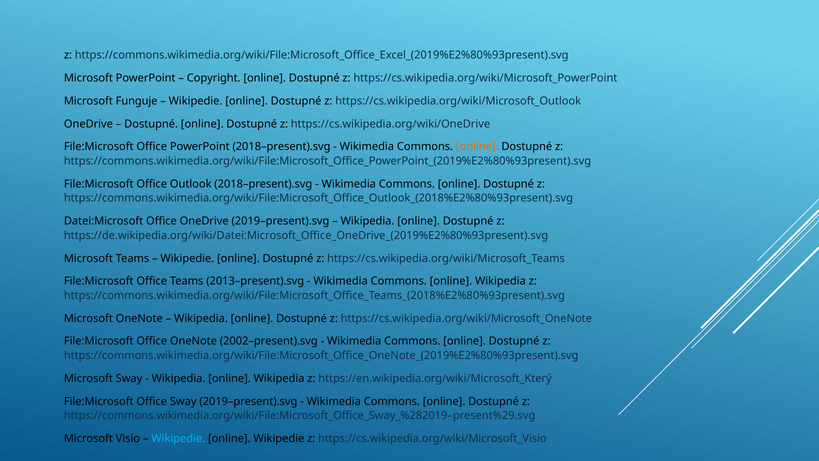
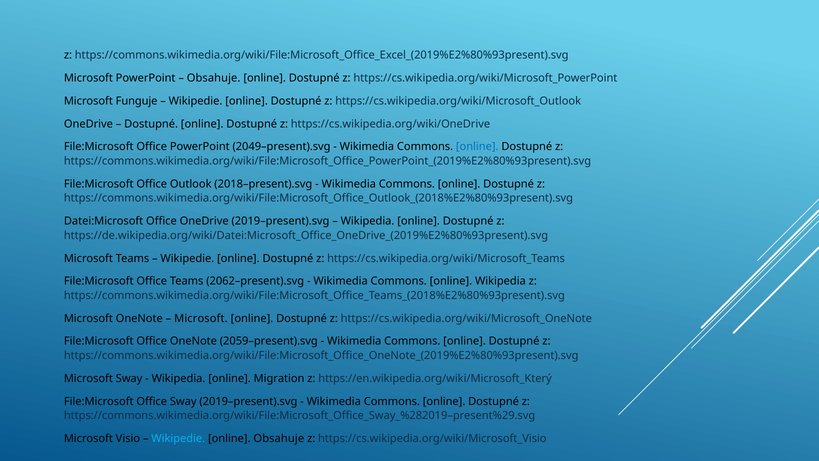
Copyright: Copyright -> Obsahuje (214, 78)
PowerPoint 2018–present).svg: 2018–present).svg -> 2049–present).svg (281, 147)
online colour: orange -> blue (477, 147)
2013–present).svg: 2013–present).svg -> 2062–present).svg (255, 281)
Wikipedia: Wikipedia -> Microsoft (201, 318)
2002–present).svg: 2002–present).svg -> 2059–present).svg (269, 341)
Wikipedia online Wikipedia: Wikipedia -> Migration (279, 378)
online Wikipedie: Wikipedie -> Obsahuje (279, 438)
